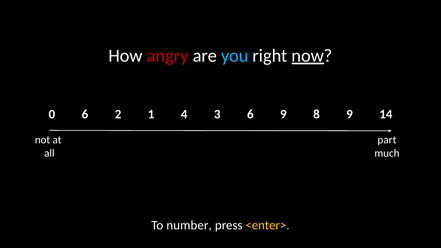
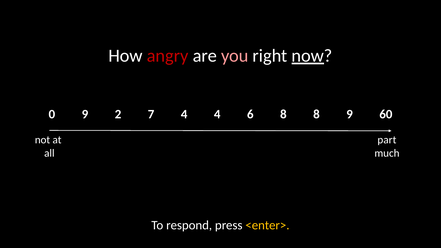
you colour: light blue -> pink (235, 56)
0 6: 6 -> 9 (85, 114)
1: 1 -> 7 (151, 114)
4 3: 3 -> 4 (217, 114)
6 9: 9 -> 8 (283, 114)
14: 14 -> 60 (386, 114)
number: number -> respond (189, 225)
